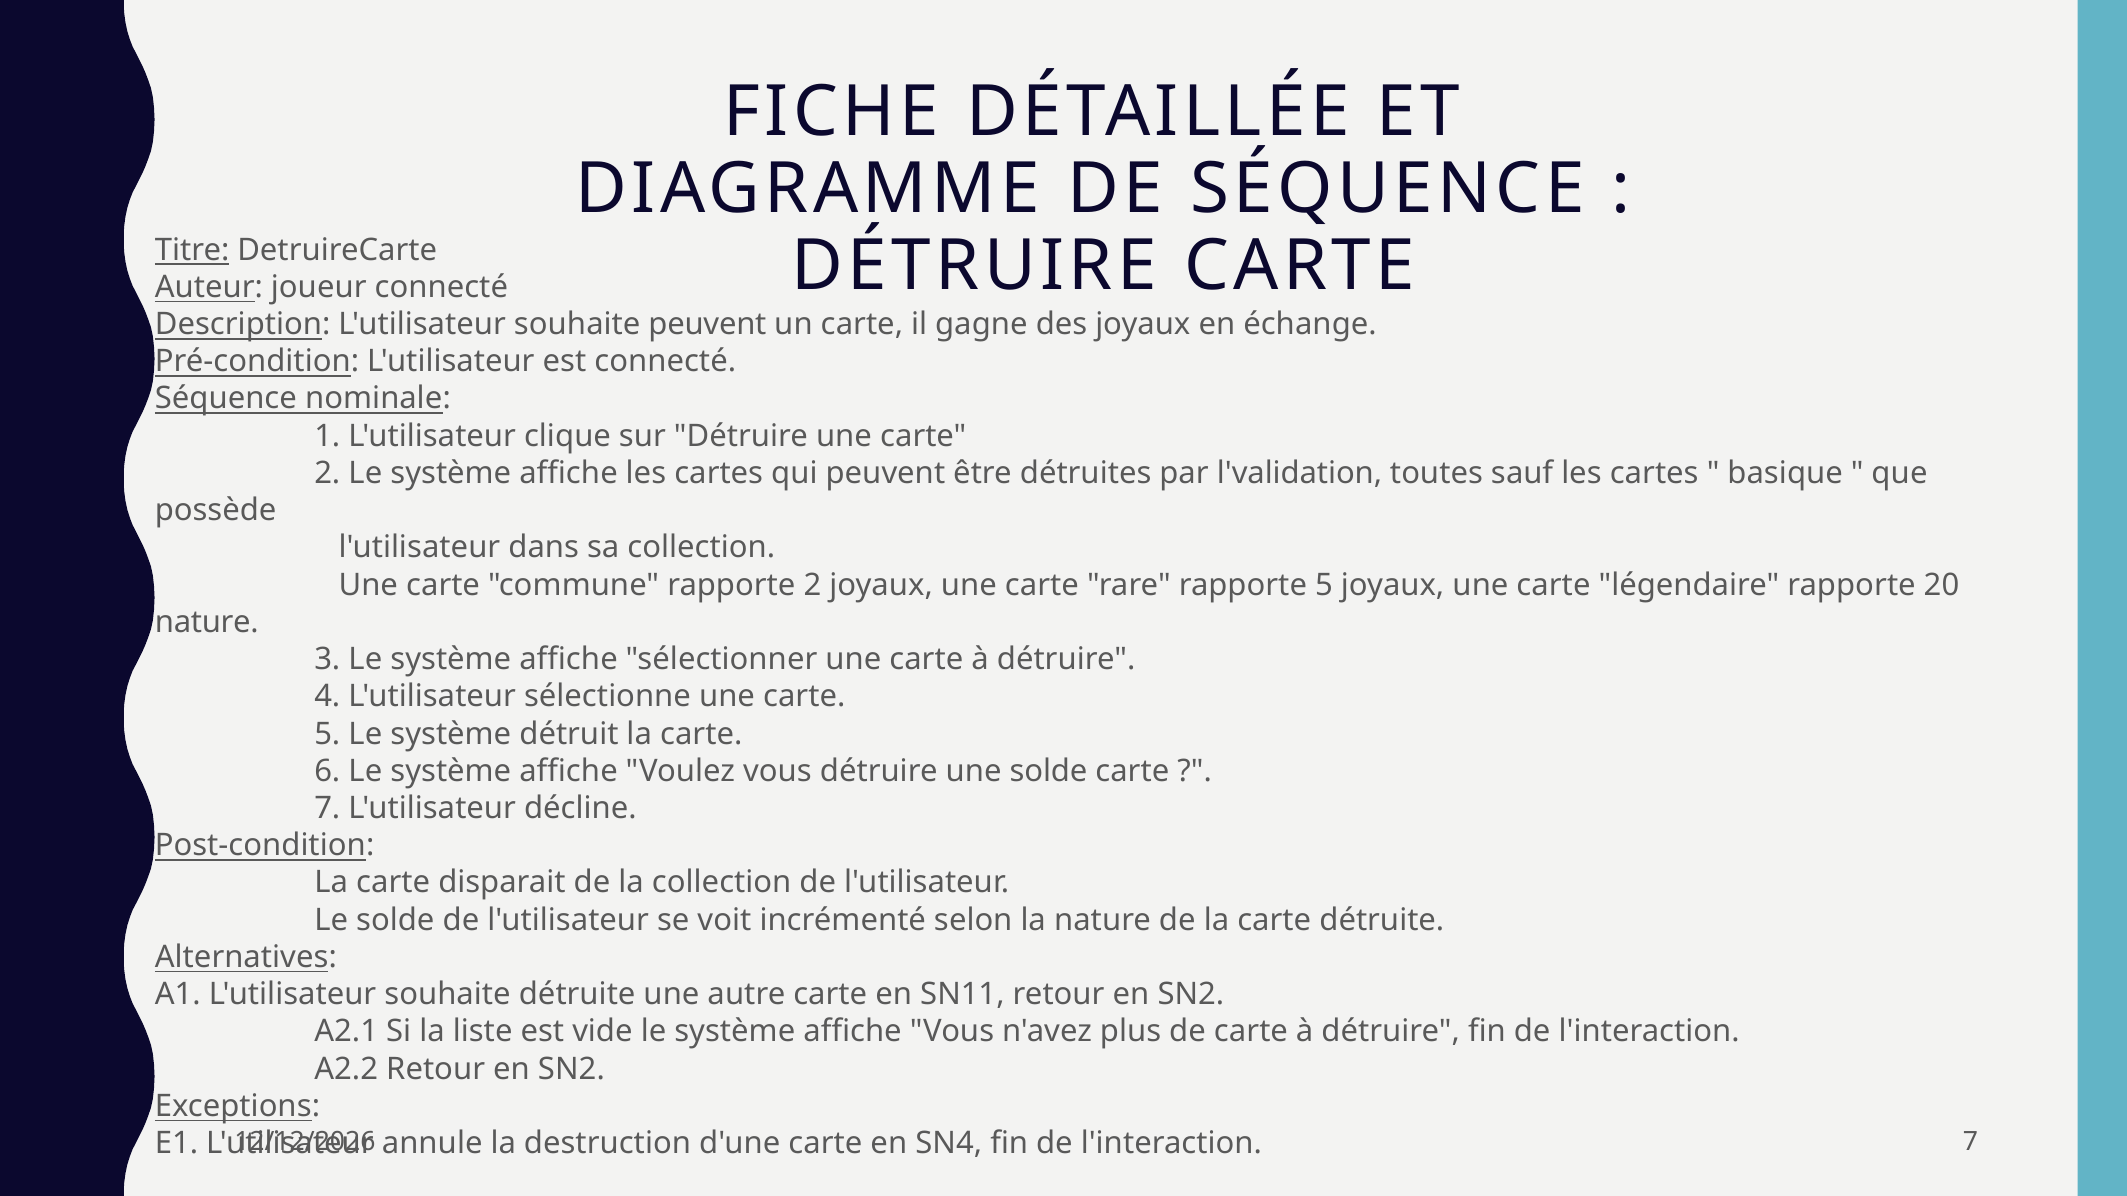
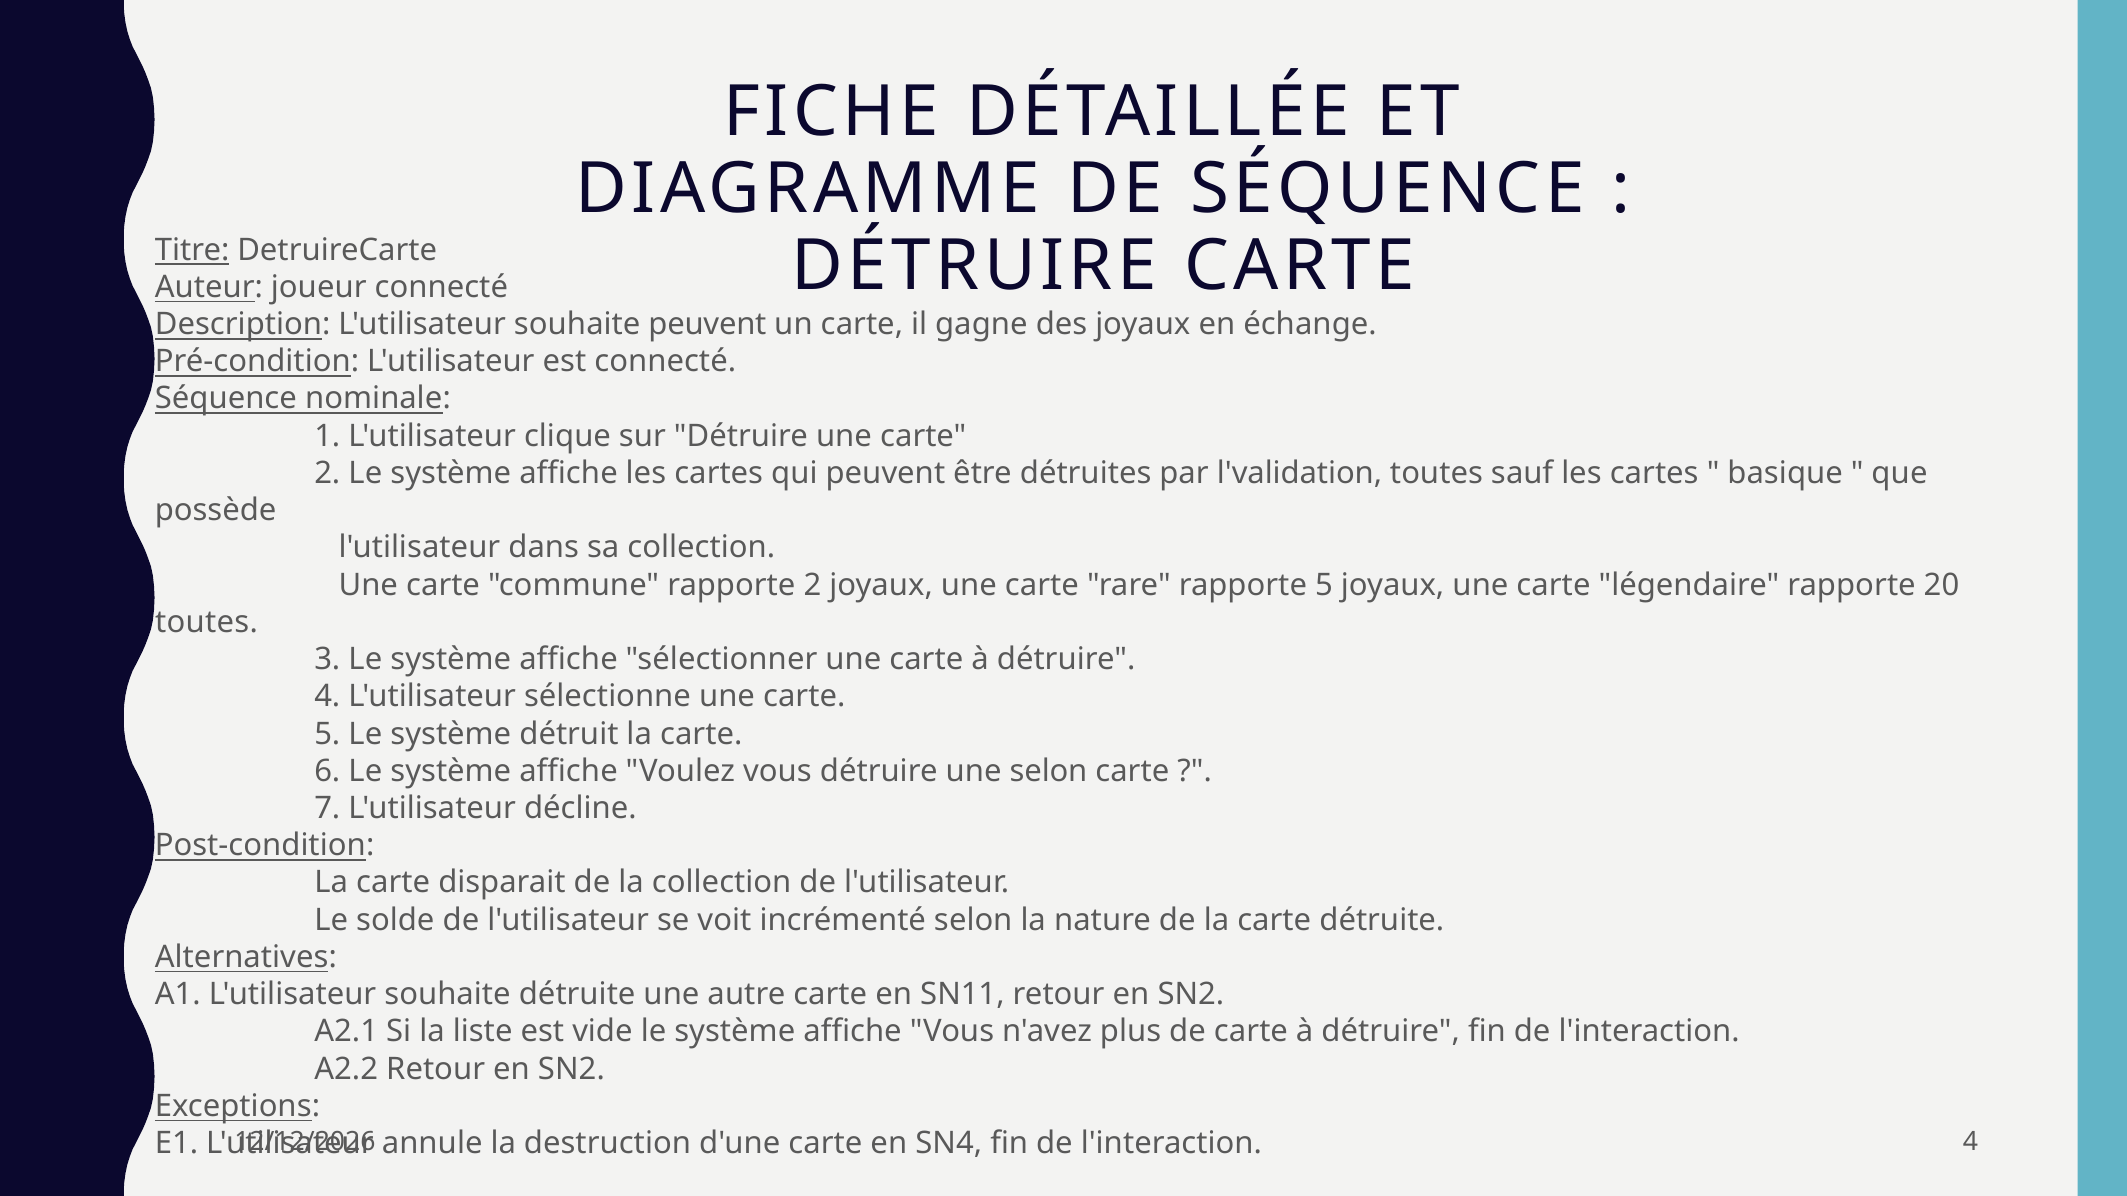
nature: nature -> toutes (207, 622)
une solde: solde -> selon (1049, 771)
7: 7 -> 4 (1971, 1142)
